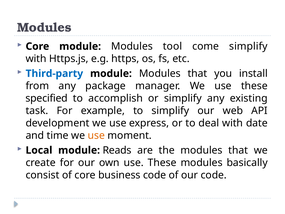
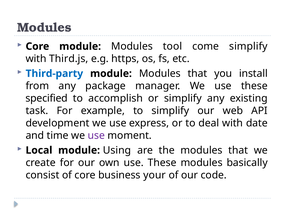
Https.js: Https.js -> Third.js (69, 59)
use colour: orange -> purple (96, 135)
Reads: Reads -> Using (117, 150)
business code: code -> your (155, 175)
